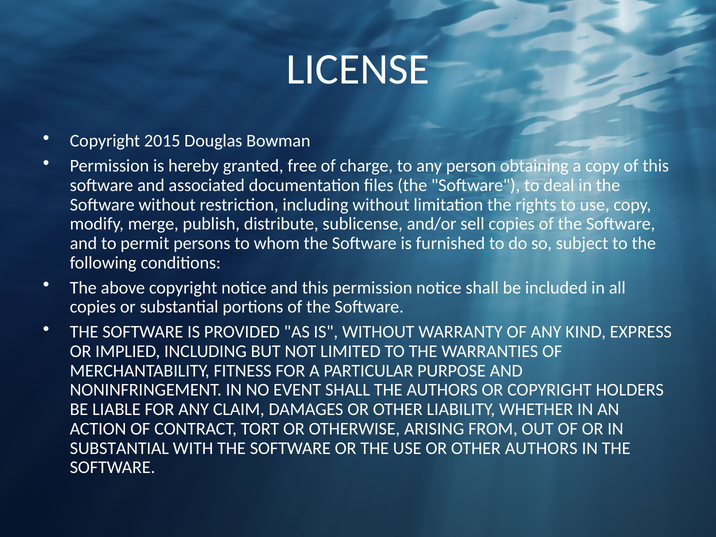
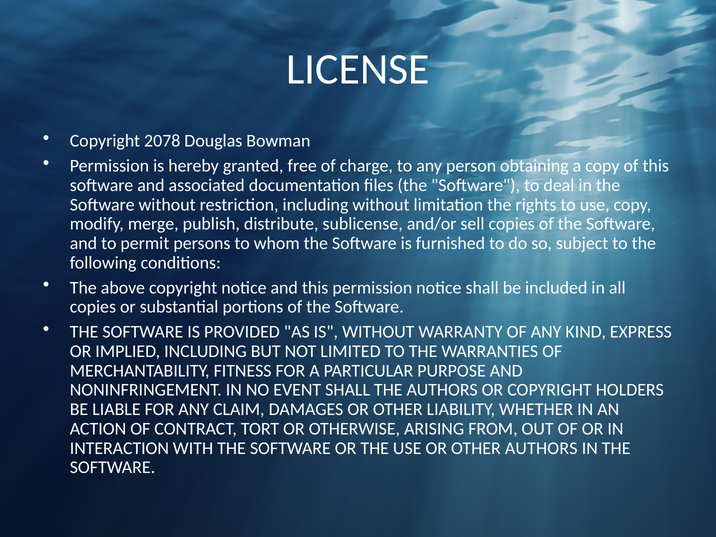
2015: 2015 -> 2078 (162, 141)
SUBSTANTIAL: SUBSTANTIAL -> INTERACTION (119, 448)
